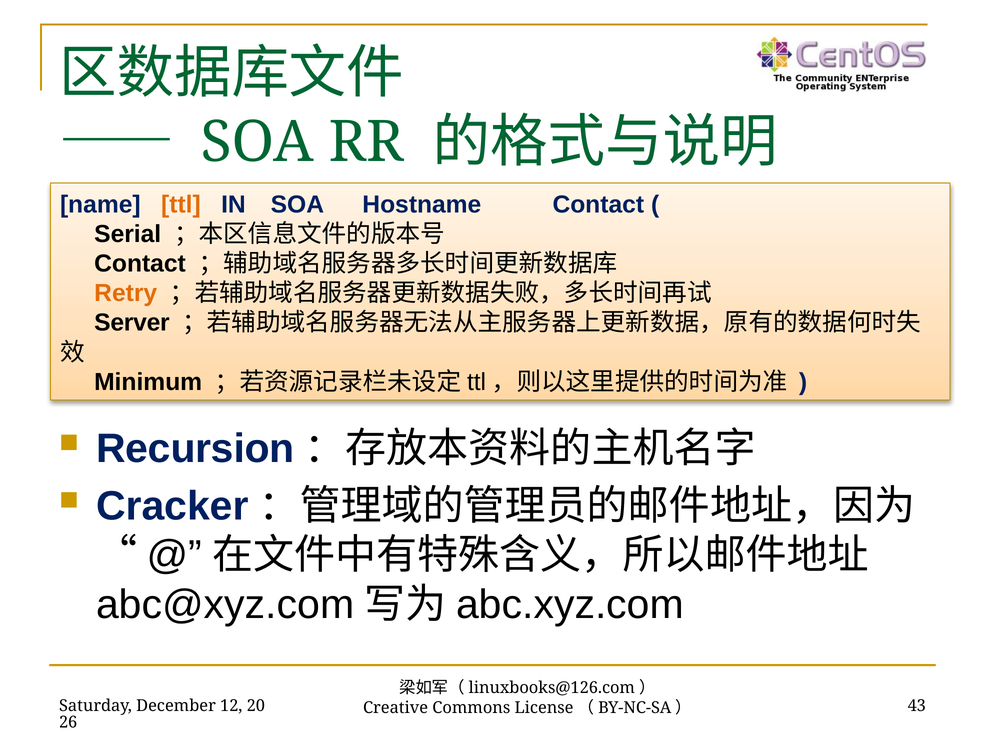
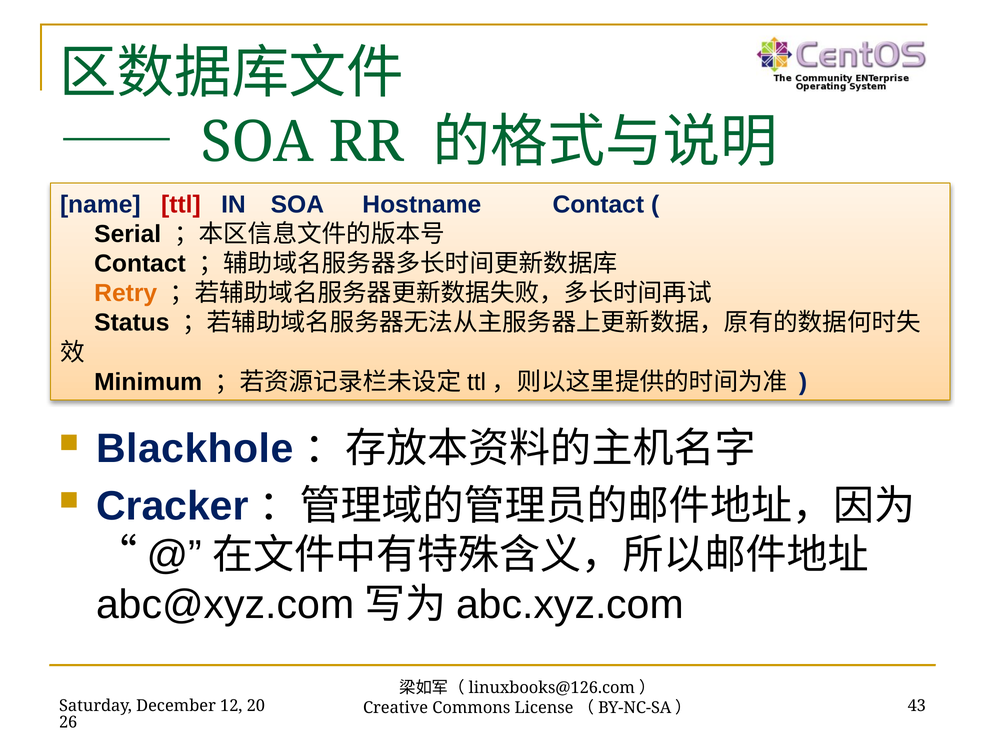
ttl colour: orange -> red (181, 205)
Server: Server -> Status (132, 323)
Recursion: Recursion -> Blackhole (195, 448)
